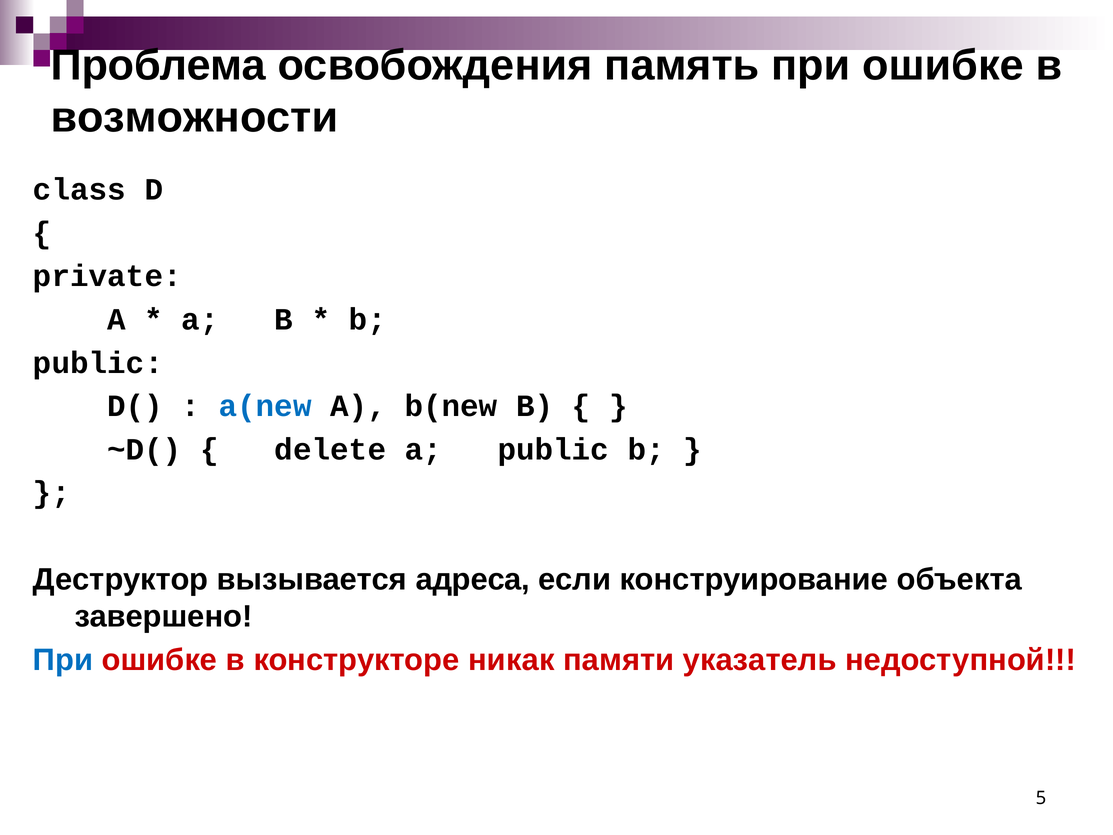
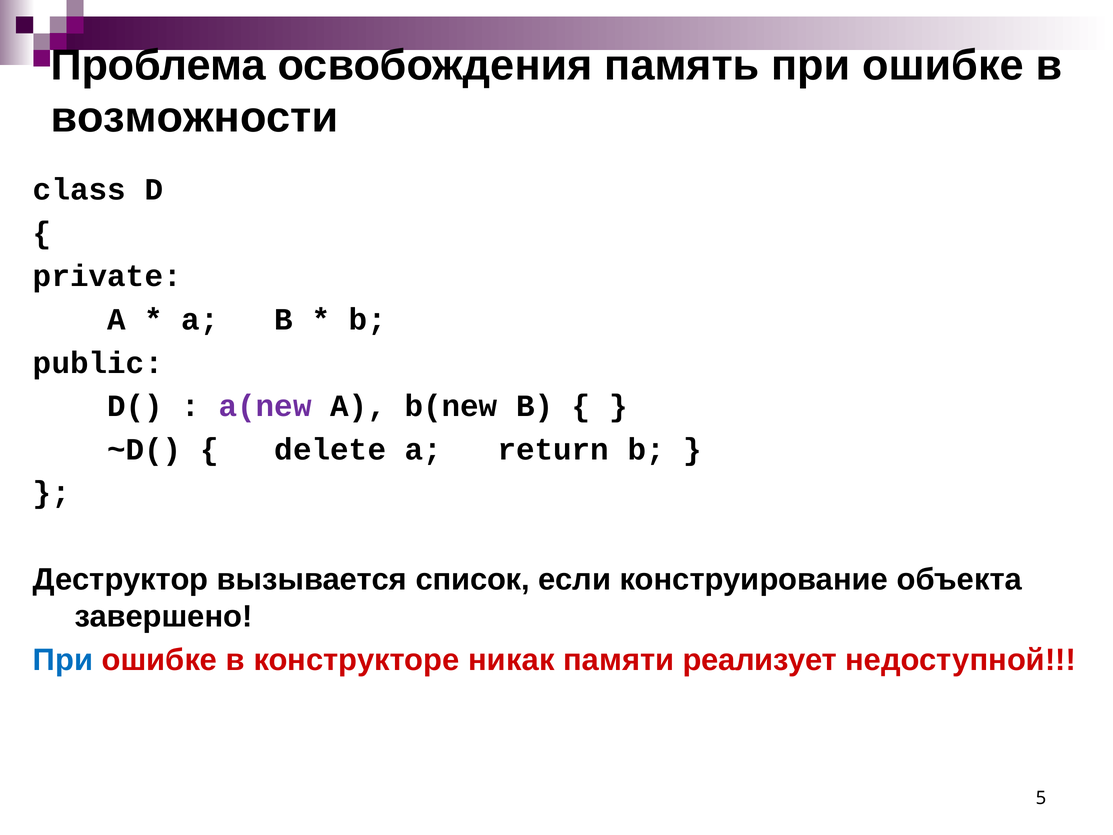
a(new colour: blue -> purple (265, 406)
a public: public -> return (553, 449)
адреса: адреса -> список (473, 579)
указатель: указатель -> реализует (760, 660)
